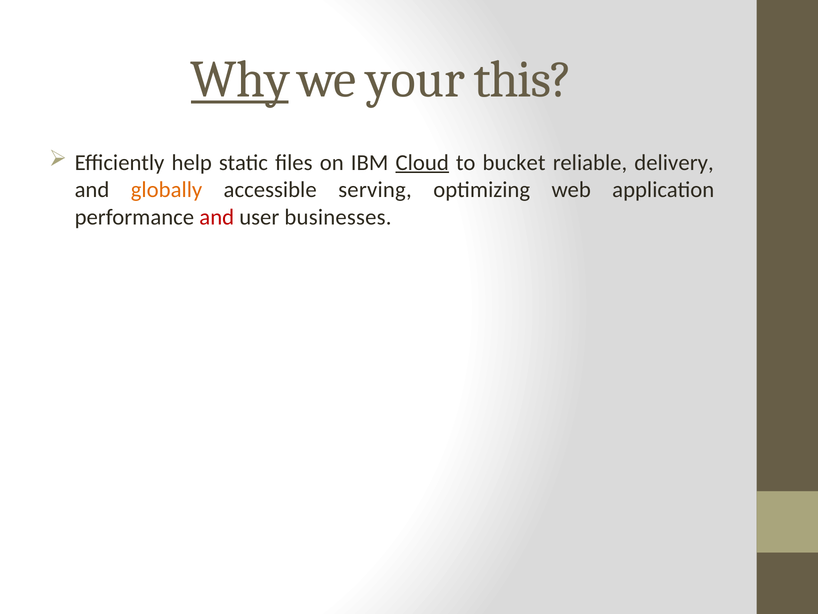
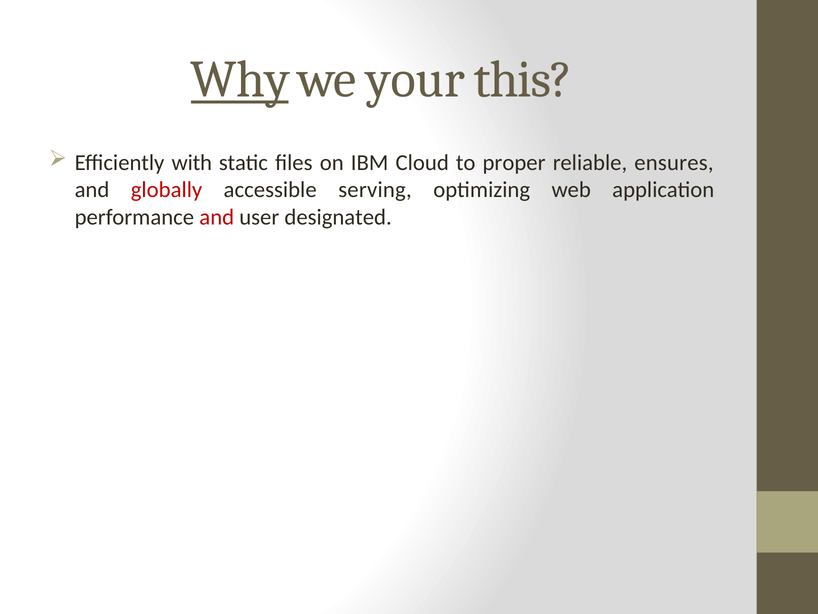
help: help -> with (192, 163)
Cloud underline: present -> none (422, 163)
bucket: bucket -> proper (514, 163)
delivery: delivery -> ensures (674, 163)
globally colour: orange -> red (167, 190)
businesses: businesses -> designated (338, 217)
